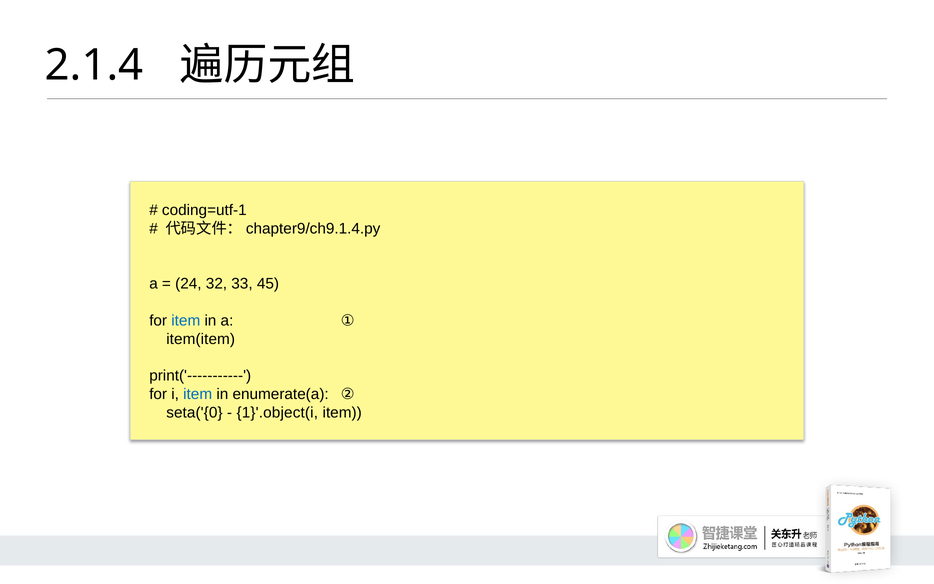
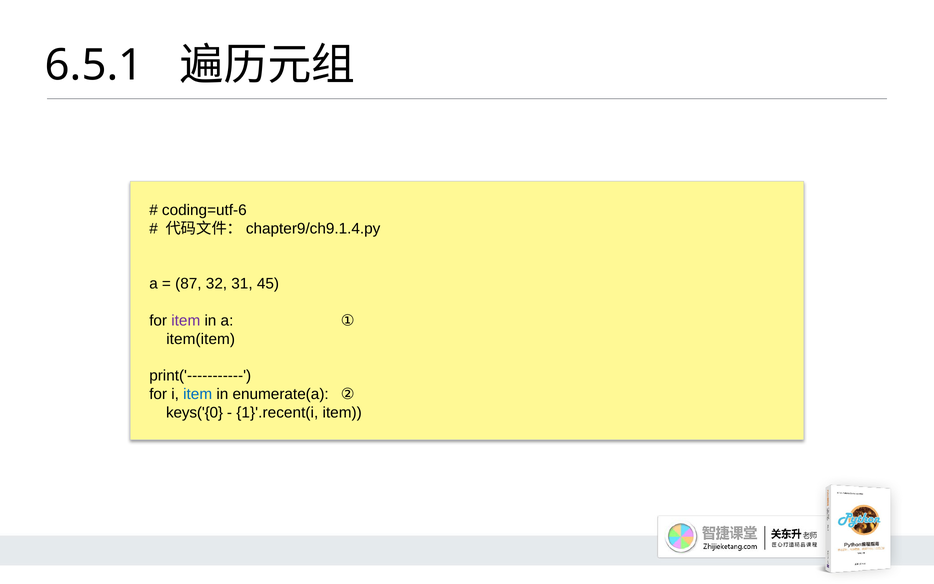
2.1.4: 2.1.4 -> 6.5.1 (94, 65)
coding=utf-1: coding=utf-1 -> coding=utf-6 (204, 210)
24: 24 -> 87 (188, 284)
33: 33 -> 31 (242, 284)
item colour: blue -> purple (186, 321)
seta('{0: seta('{0 -> keys('{0 (195, 412)
1}'.object(i: 1}'.object(i -> 1}'.recent(i (277, 412)
